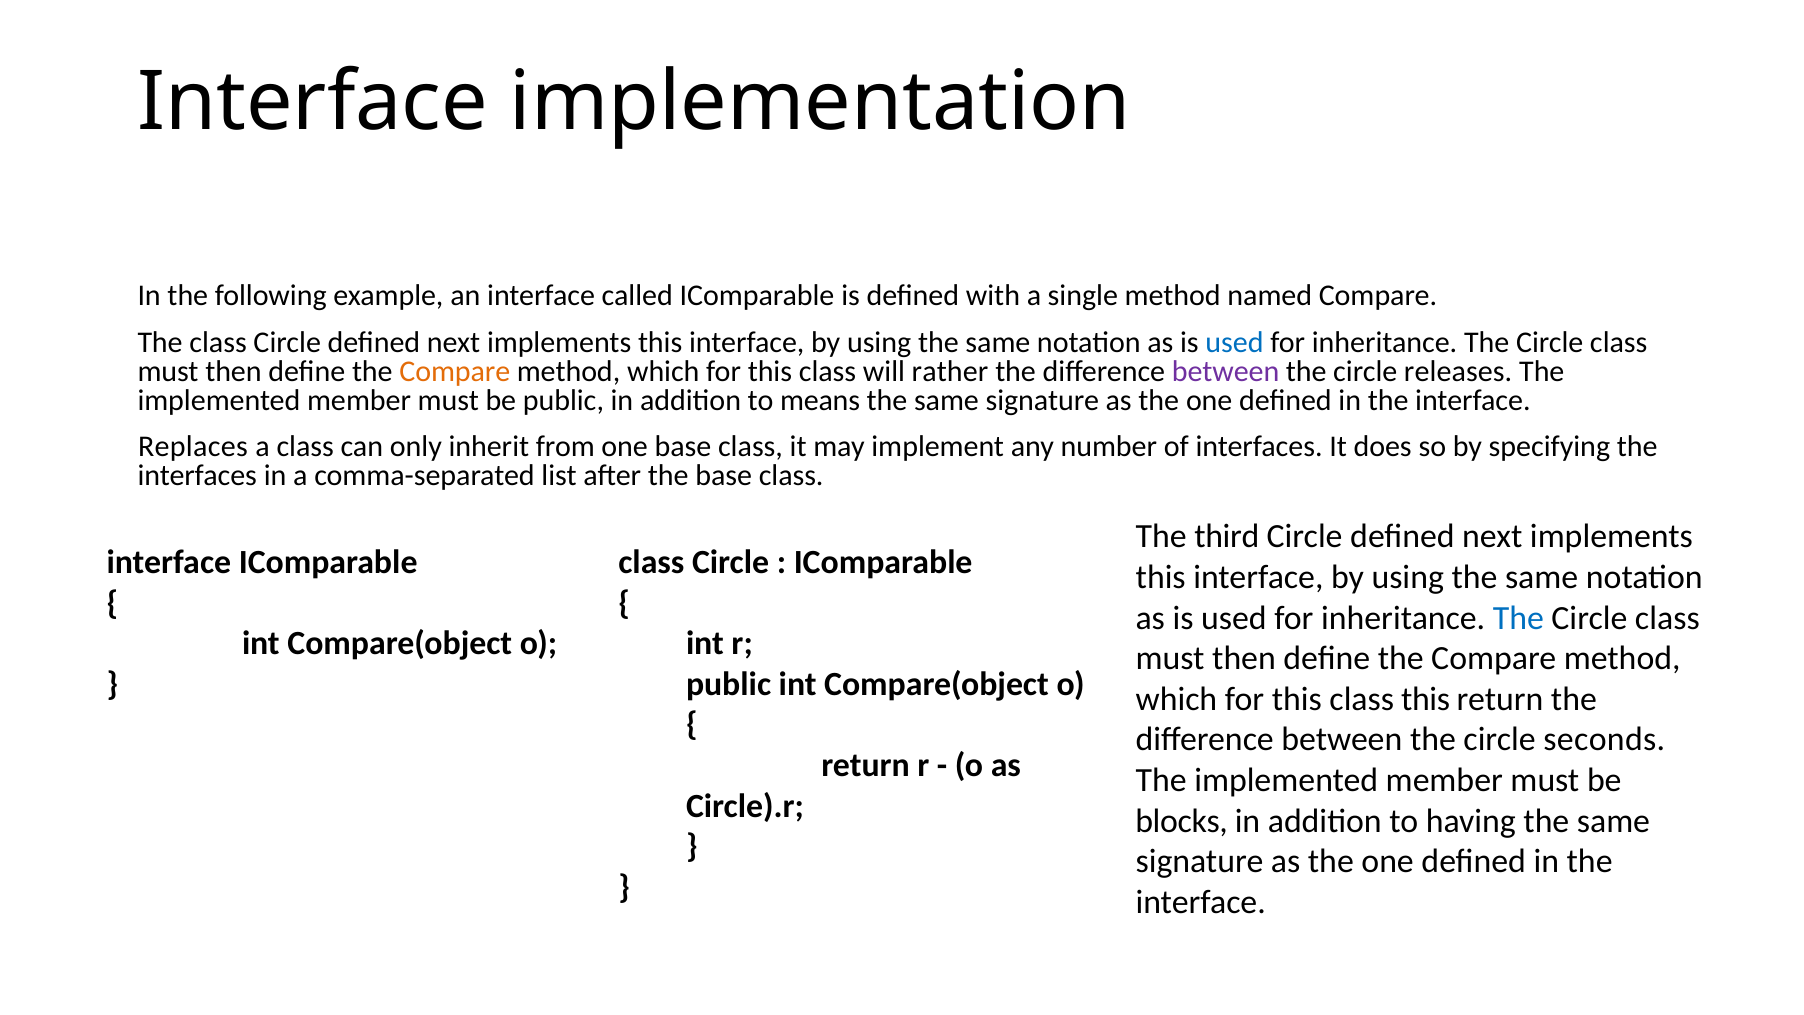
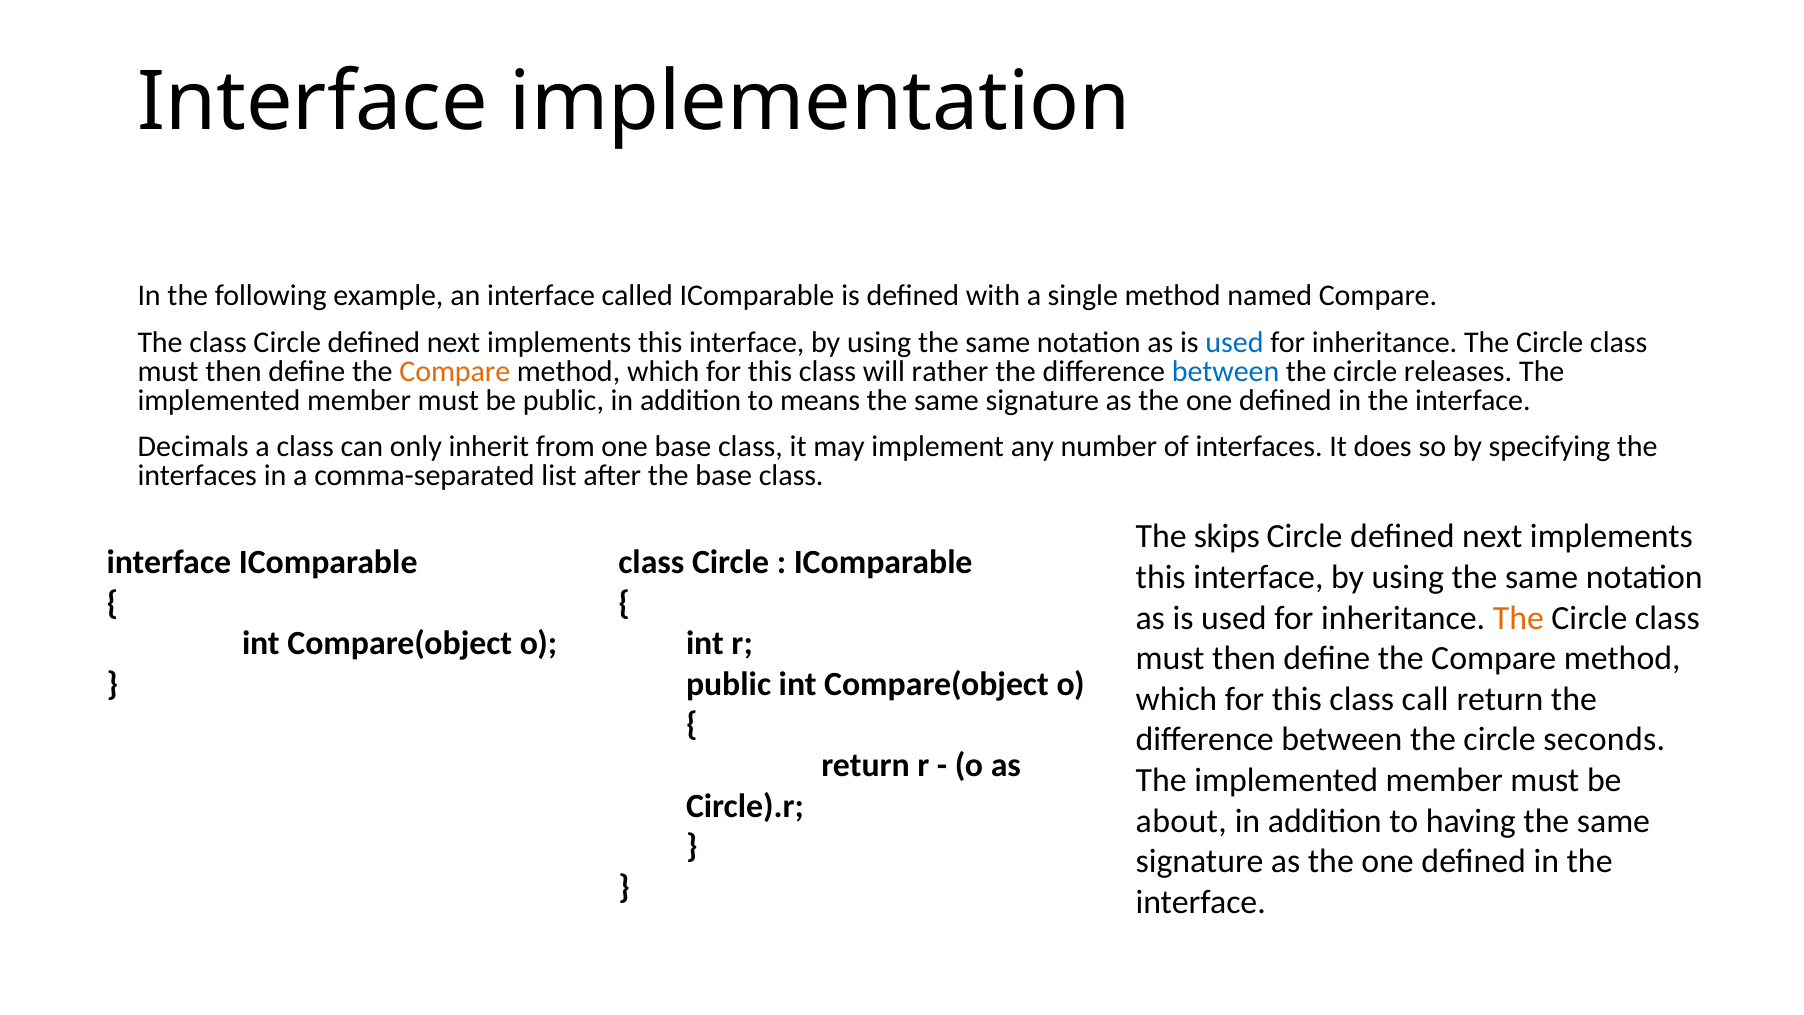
between colour: purple -> blue (1226, 371)
Replaces: Replaces -> Decimals (193, 446)
third: third -> skips (1227, 537)
The colour: blue -> orange (1518, 618)
class this: this -> call (1425, 699)
blocks: blocks -> about (1181, 821)
